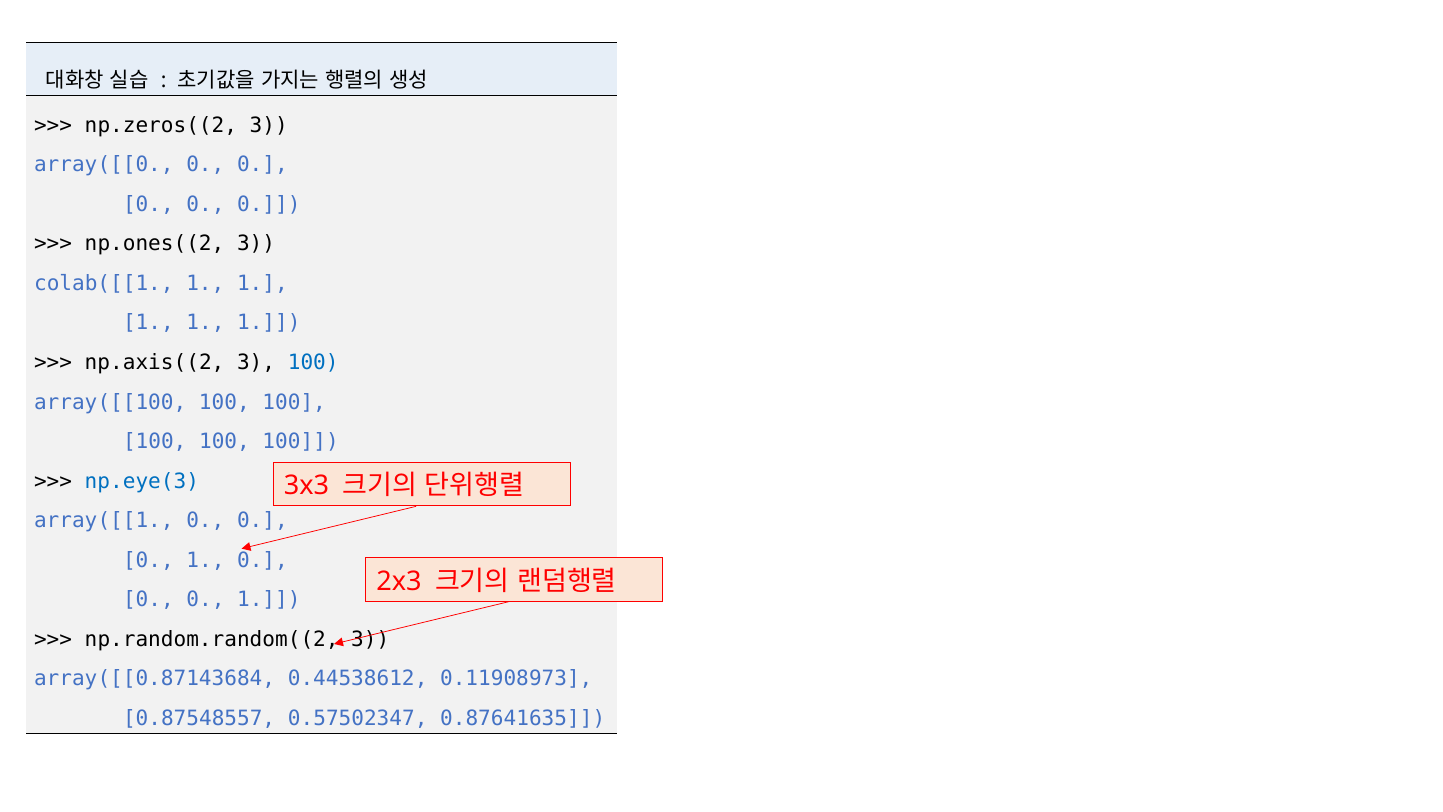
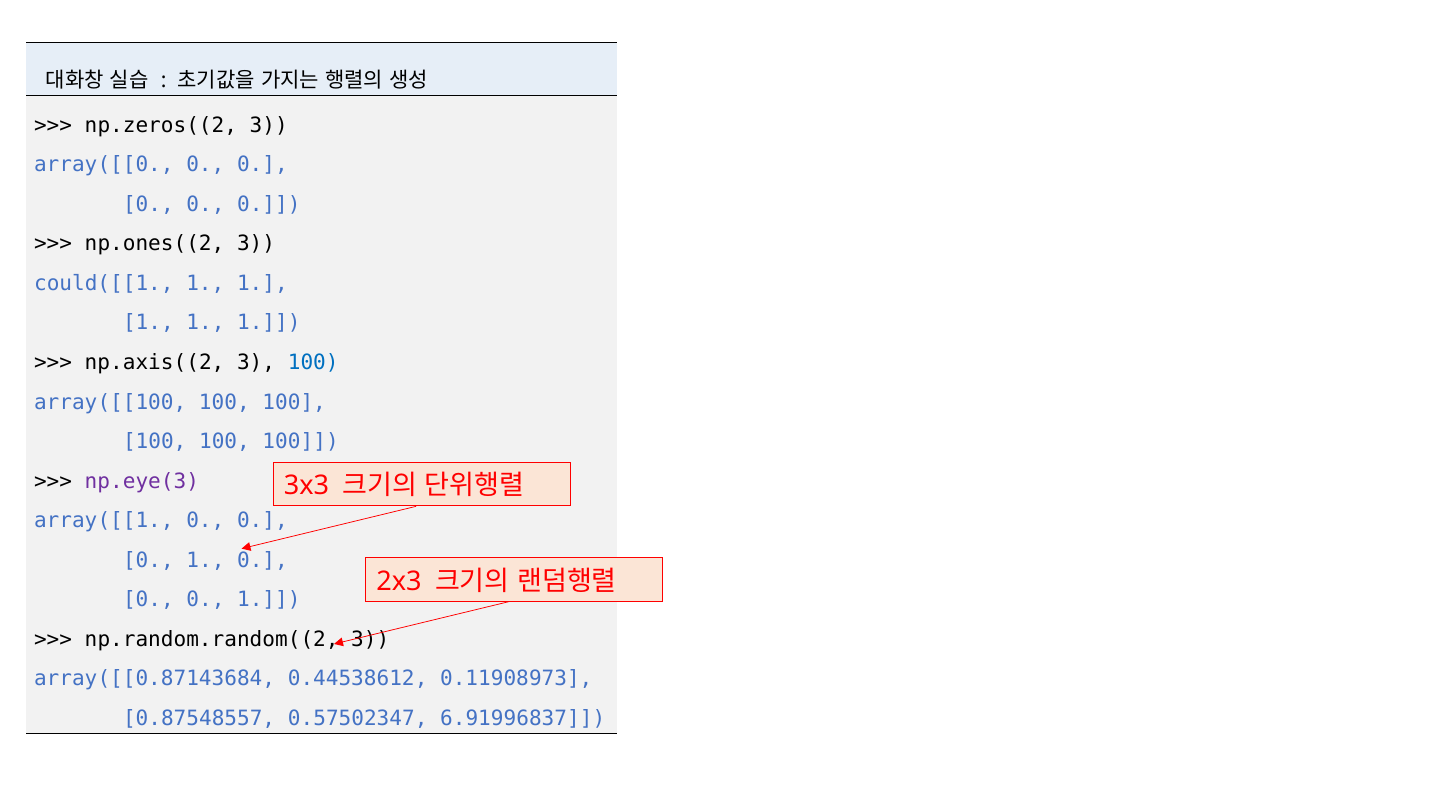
colab([[1: colab([[1 -> could([[1 (104, 283)
np.eye(3 colour: blue -> purple (142, 481)
0.87641635: 0.87641635 -> 6.91996837 (523, 718)
